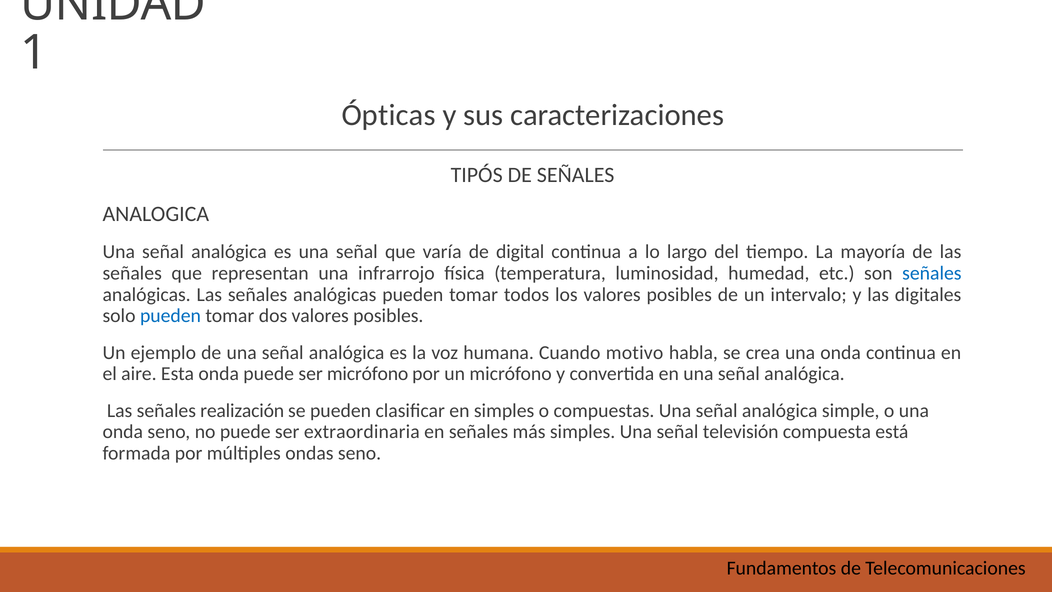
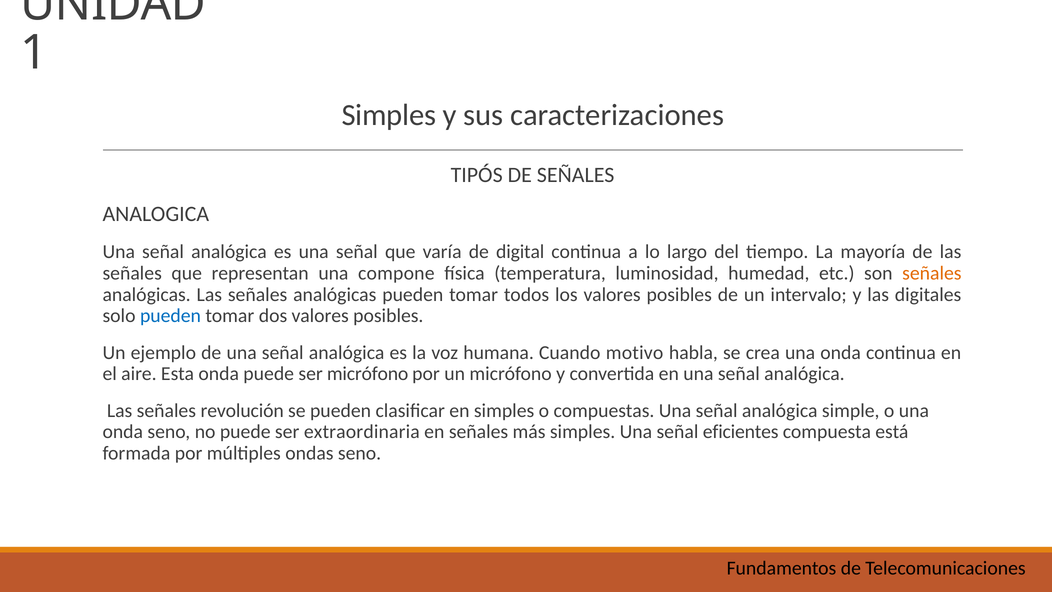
Ópticas: Ópticas -> Simples (389, 115)
infrarrojo: infrarrojo -> compone (396, 273)
señales colour: blue -> orange (932, 273)
realización: realización -> revolución (242, 410)
televisión: televisión -> eficientes (741, 432)
